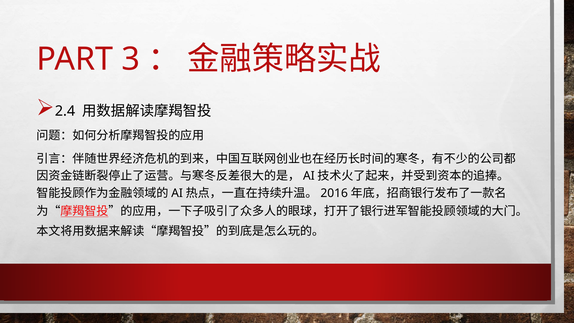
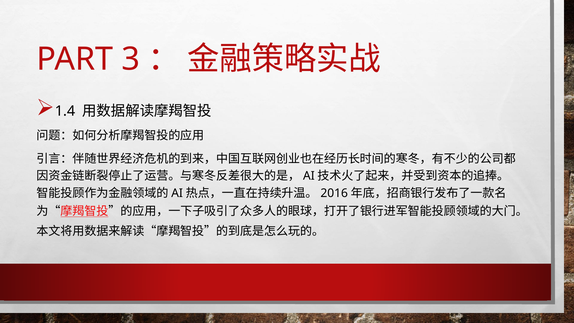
2.4: 2.4 -> 1.4 (65, 111)
